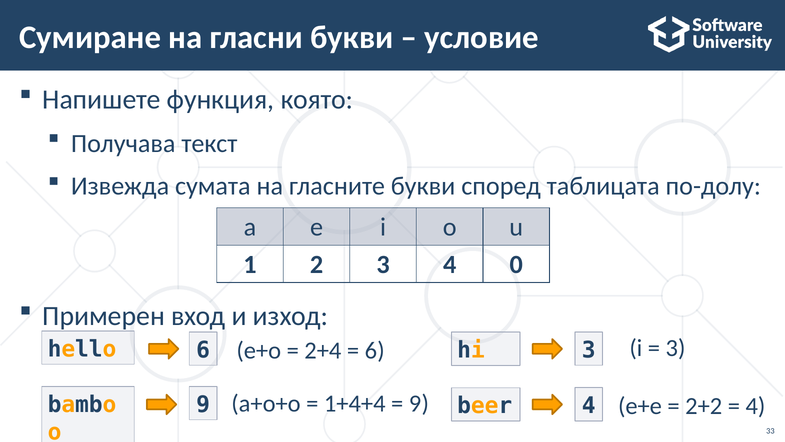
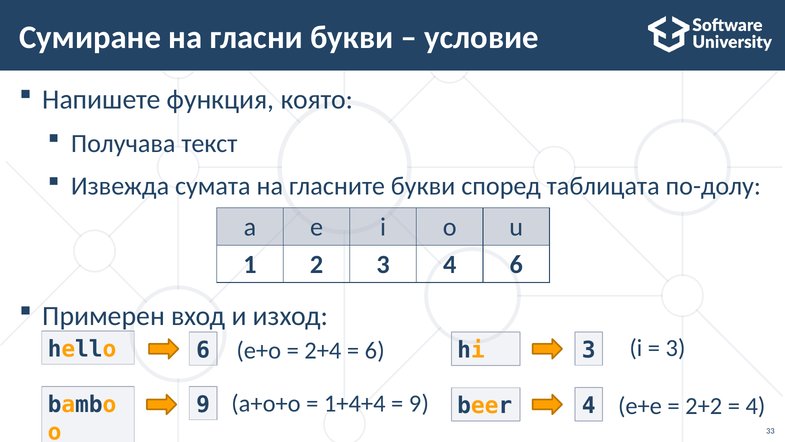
4 0: 0 -> 6 (516, 264)
